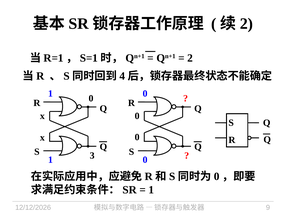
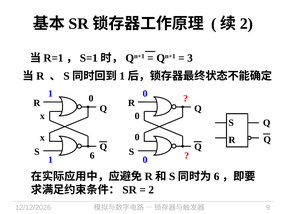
2: 2 -> 3 (190, 58)
4: 4 -> 1 (122, 76)
1 3: 3 -> 6 (92, 156)
0: 0 -> 6 (217, 177)
1: 1 -> 2 (151, 190)
